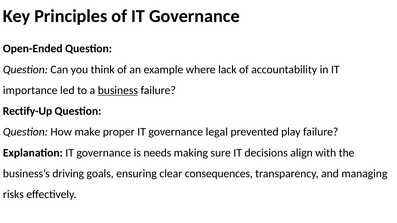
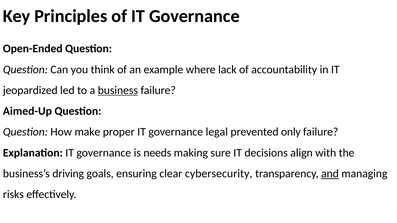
importance: importance -> jeopardized (30, 90)
Rectify-Up: Rectify-Up -> Aimed-Up (27, 111)
play: play -> only (291, 132)
consequences: consequences -> cybersecurity (219, 174)
and underline: none -> present (330, 174)
